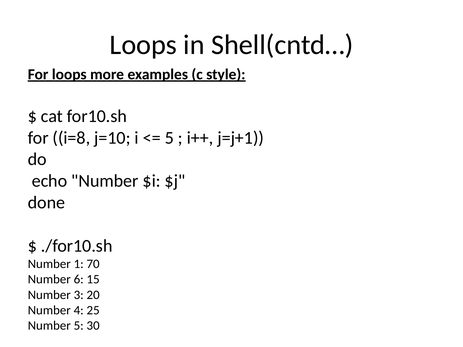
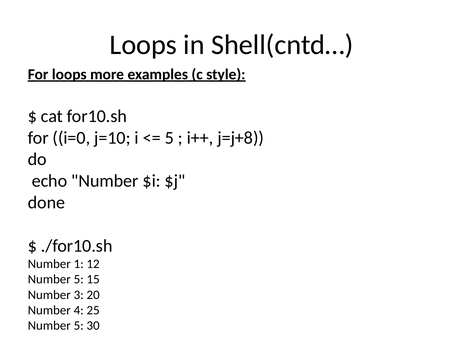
i=8: i=8 -> i=0 (71, 138)
j=j+1: j=j+1 -> j=j+8 (241, 138)
70: 70 -> 12 (93, 264)
6: 6 -> 5 (79, 280)
